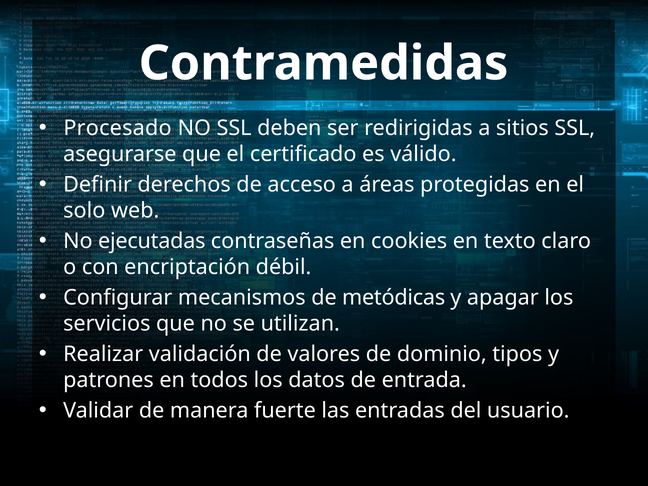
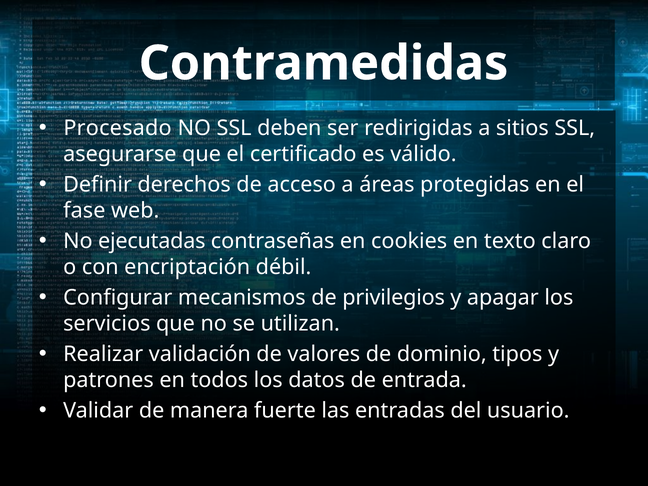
solo: solo -> fase (84, 210)
metódicas: metódicas -> privilegios (394, 298)
